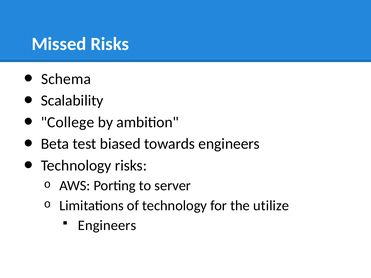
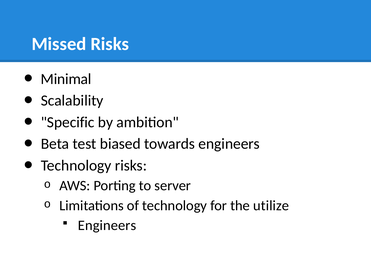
Schema: Schema -> Minimal (66, 79)
College: College -> Specific (68, 122)
